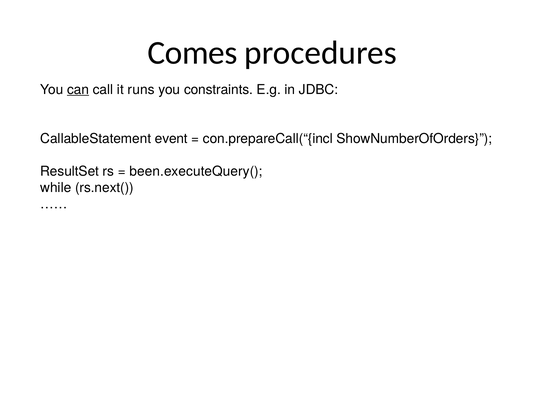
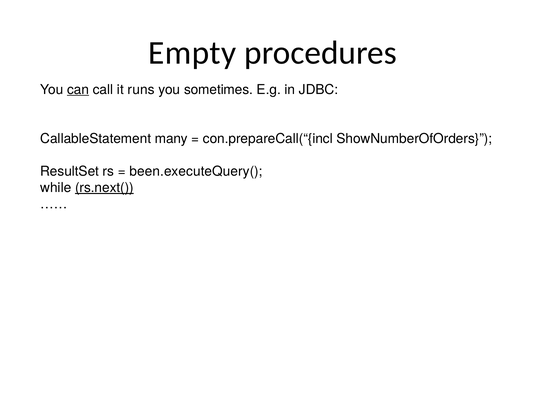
Comes: Comes -> Empty (192, 53)
constraints: constraints -> sometimes (218, 89)
event: event -> many (171, 139)
rs.next( underline: none -> present (104, 188)
